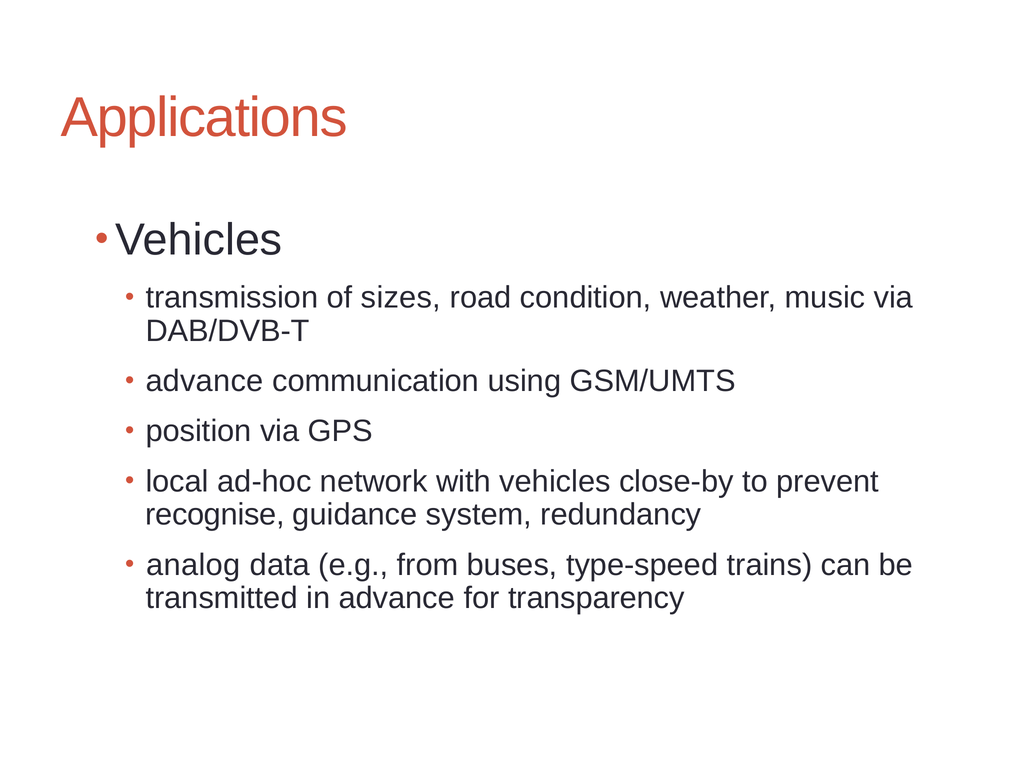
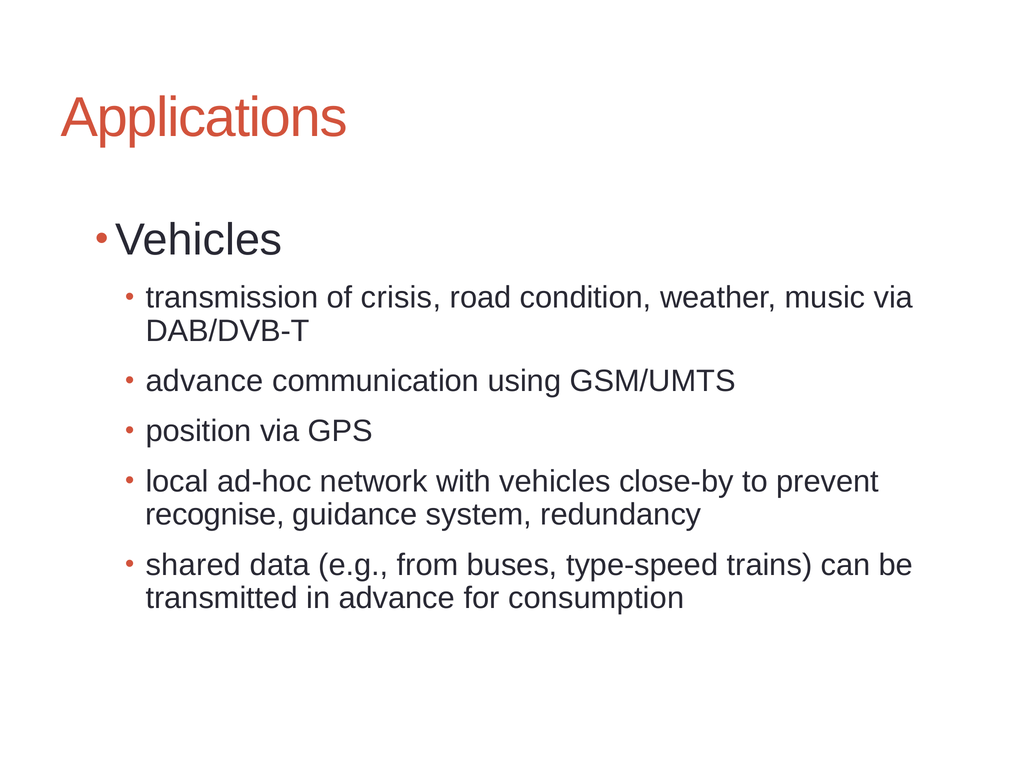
sizes: sizes -> crisis (401, 297)
analog: analog -> shared (193, 564)
transparency: transparency -> consumption (596, 598)
